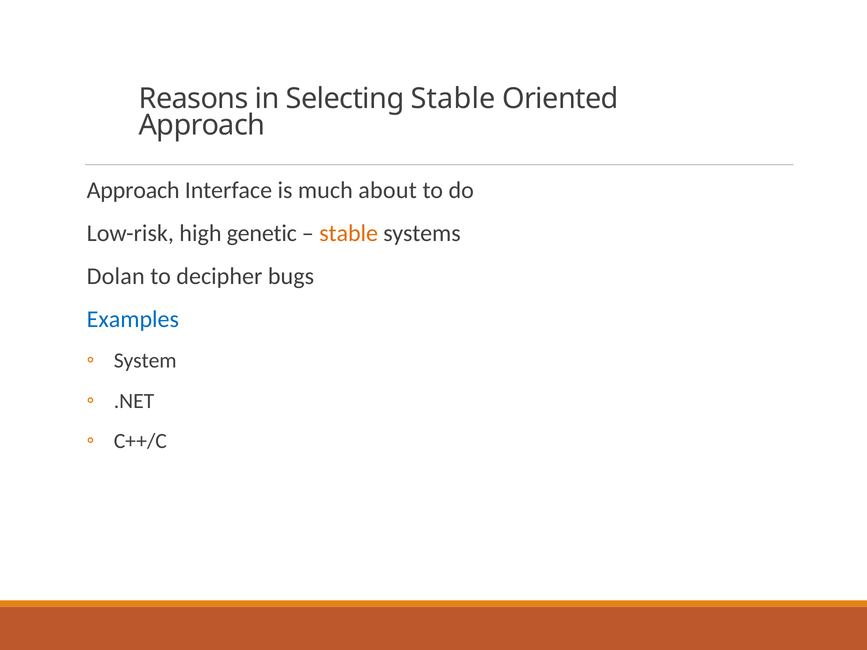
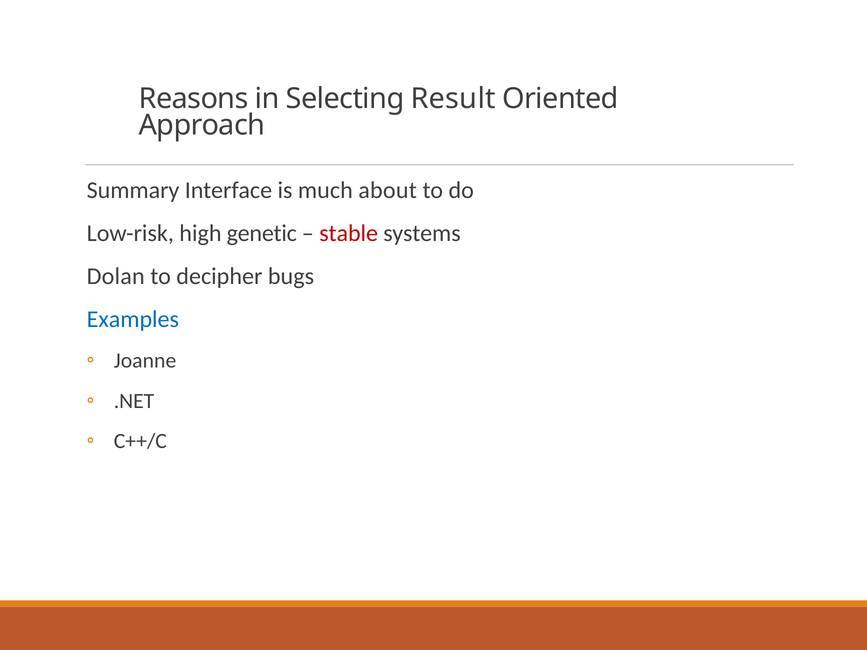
Selecting Stable: Stable -> Result (453, 99)
Approach: Approach -> Summary (133, 191)
stable colour: orange -> red (349, 233)
System: System -> Joanne (145, 361)
